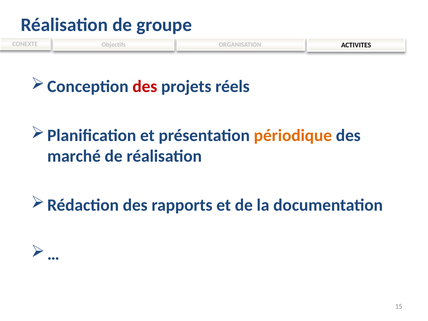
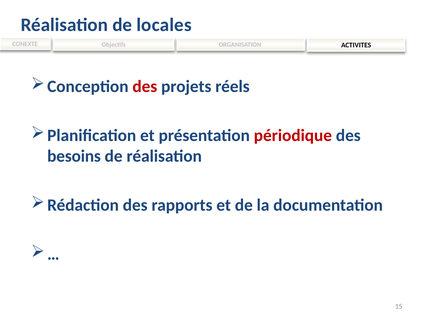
groupe: groupe -> locales (164, 25)
périodique colour: orange -> red (293, 136)
marché: marché -> besoins (74, 156)
